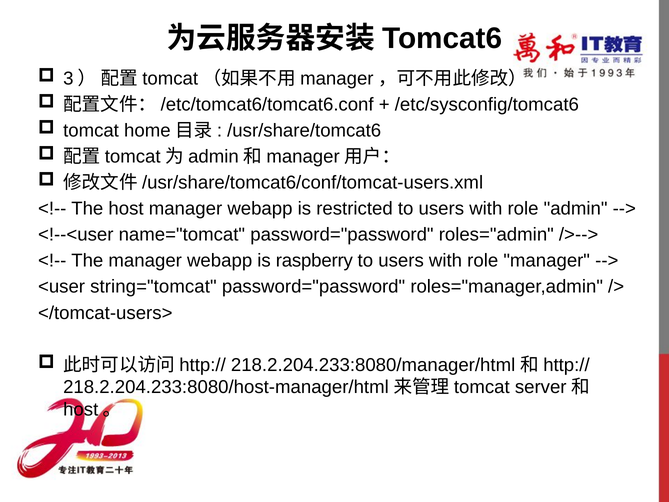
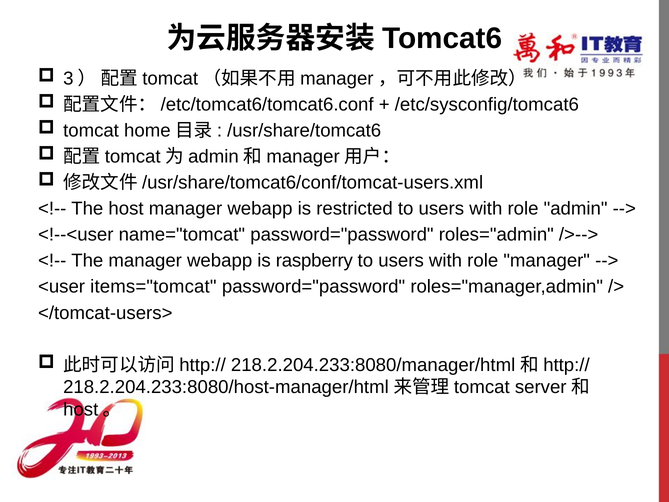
string="tomcat: string="tomcat -> items="tomcat (153, 287)
